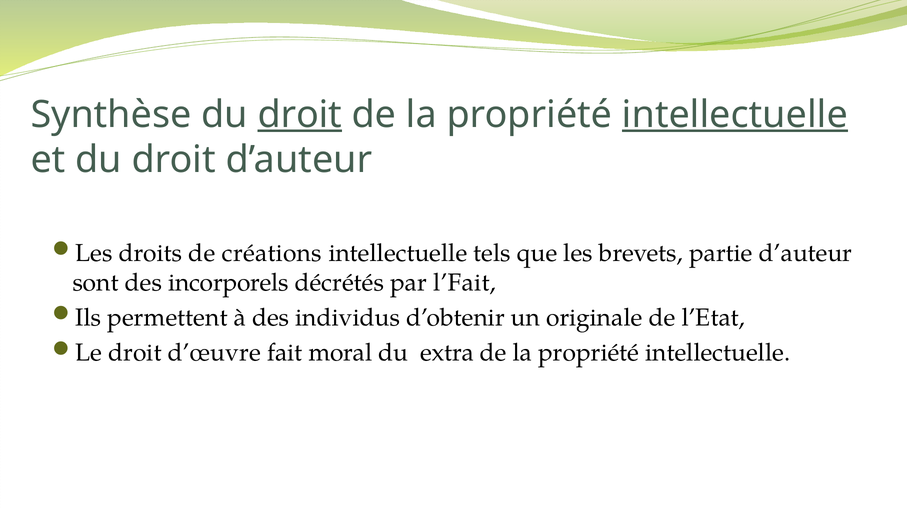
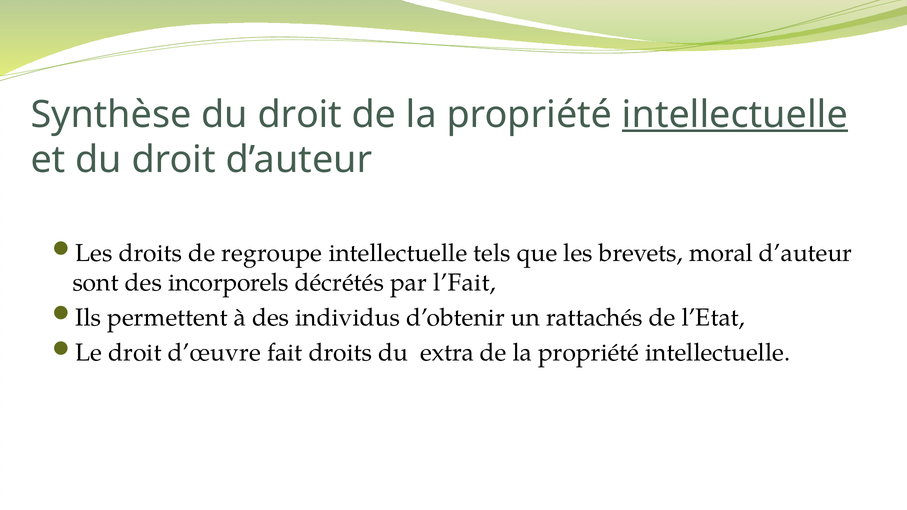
droit underline: present -> none (300, 115)
créations: créations -> regroupe (272, 253)
partie: partie -> moral (721, 253)
originale: originale -> rattachés (594, 318)
fait moral: moral -> droits (340, 353)
